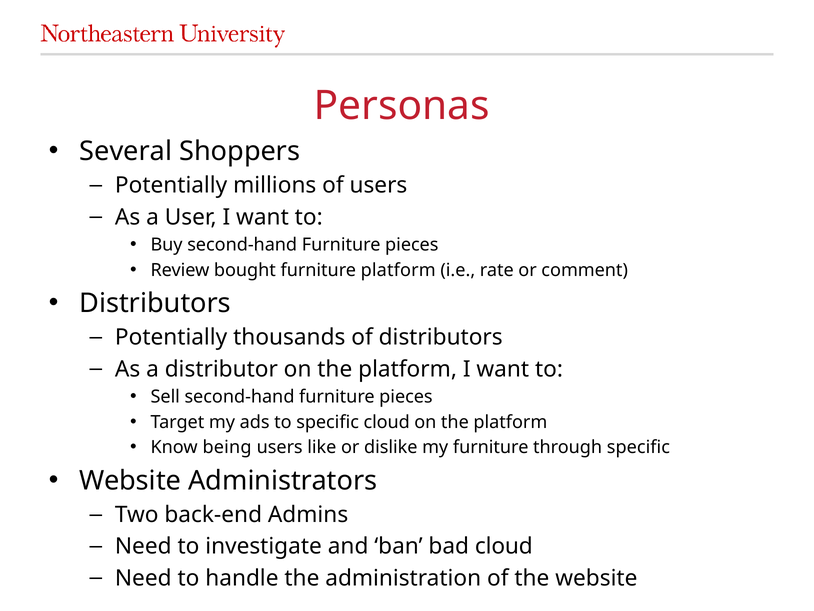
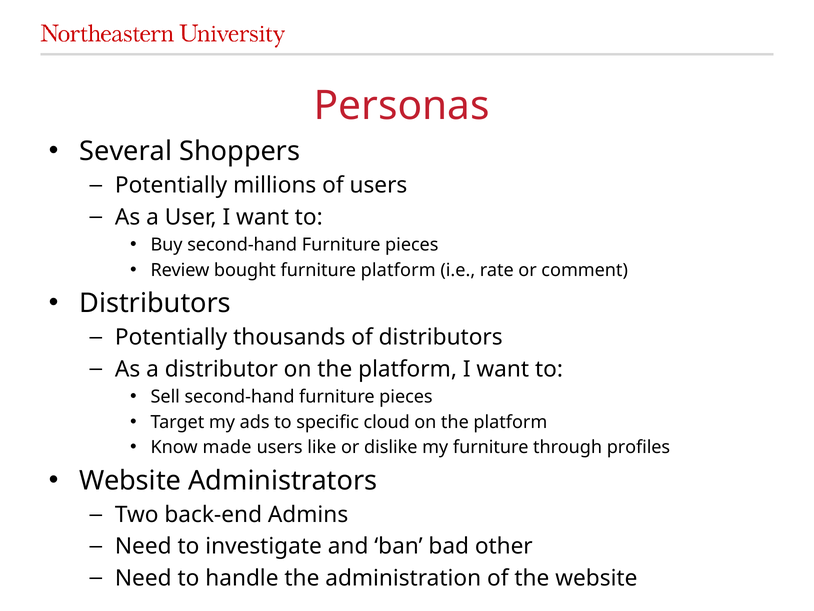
being: being -> made (227, 447)
through specific: specific -> profiles (638, 447)
bad cloud: cloud -> other (504, 546)
